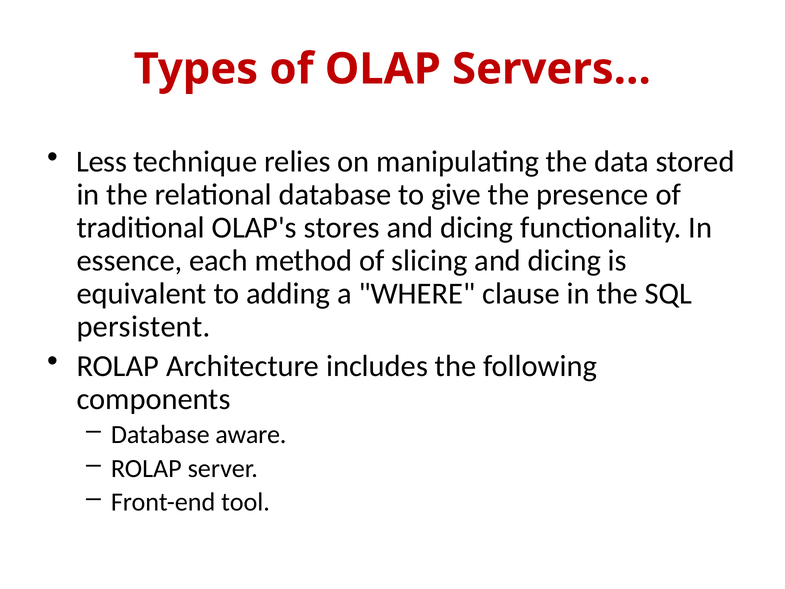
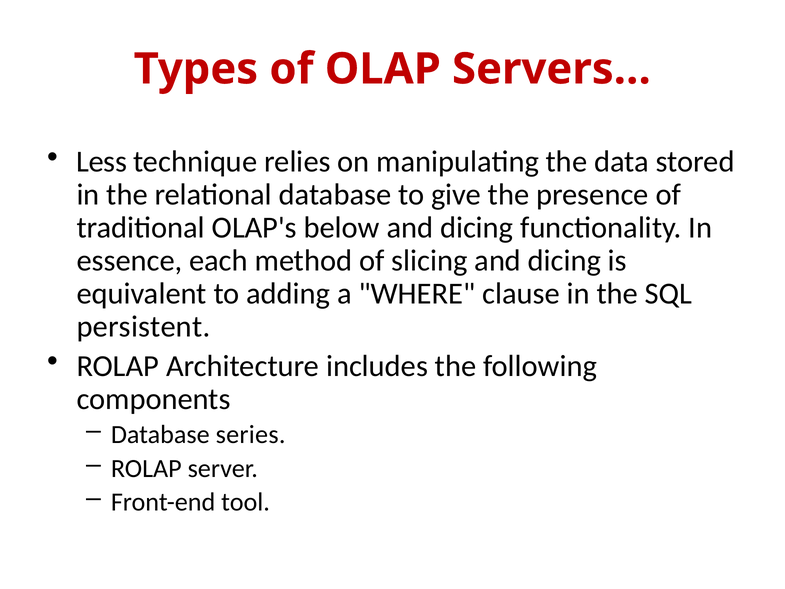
stores: stores -> below (342, 228)
aware: aware -> series (251, 434)
